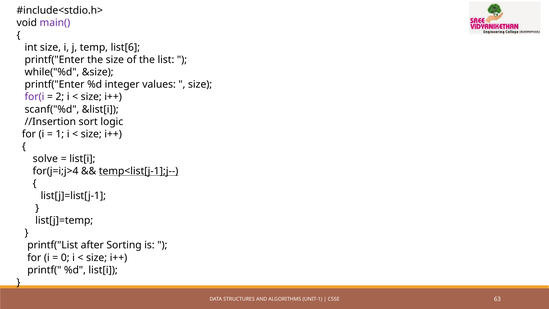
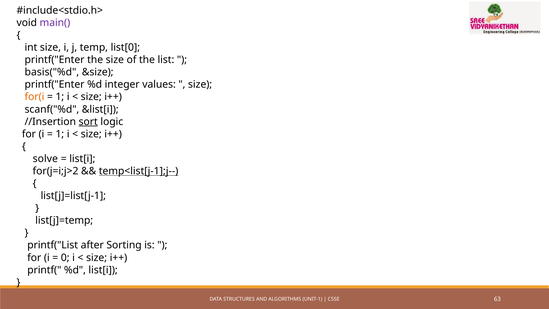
list[6: list[6 -> list[0 (125, 47)
while("%d: while("%d -> basis("%d (52, 72)
for(i colour: purple -> orange (34, 97)
2: 2 -> 1 (60, 97)
sort underline: none -> present (88, 122)
for(j=i;j>4: for(j=i;j>4 -> for(j=i;j>2 (56, 171)
